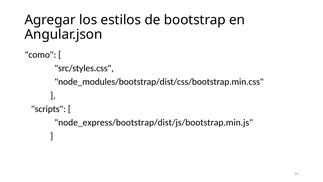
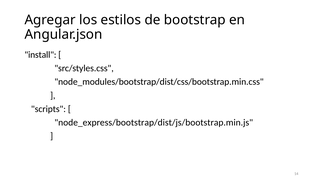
como: como -> install (40, 55)
